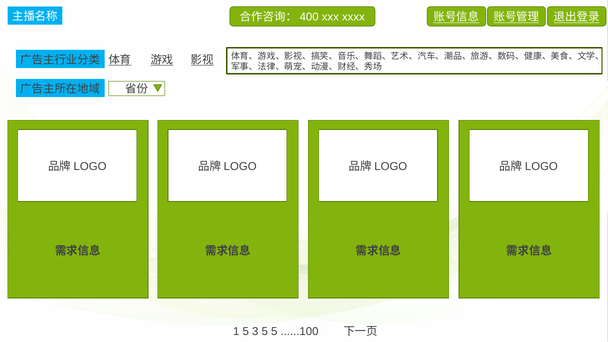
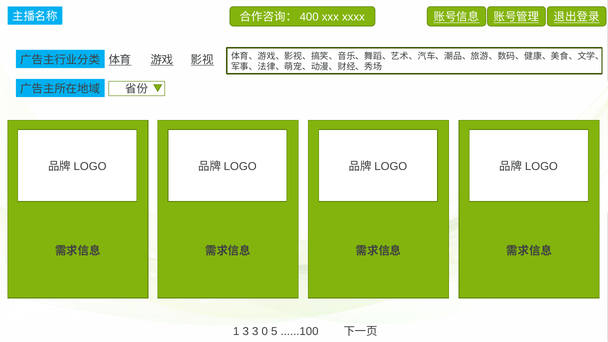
1 5: 5 -> 3 (246, 331)
3 5: 5 -> 0 (265, 331)
